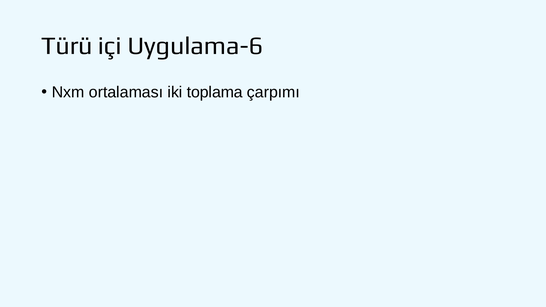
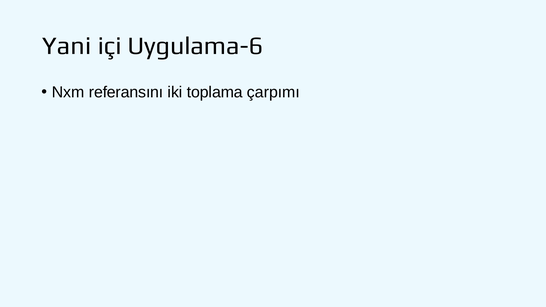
Türü: Türü -> Yani (67, 46)
ortalaması: ortalaması -> referansını (126, 92)
